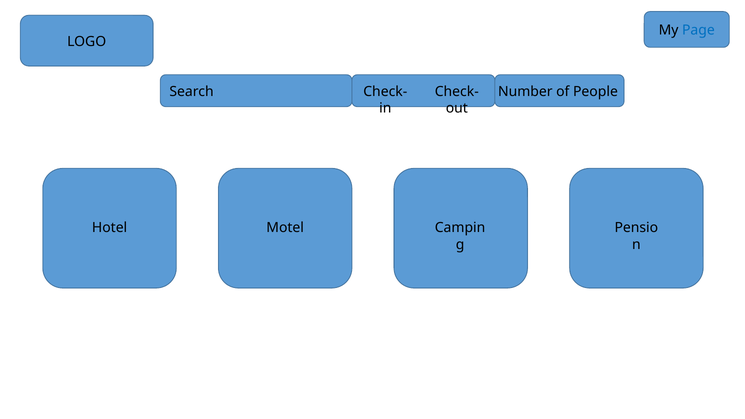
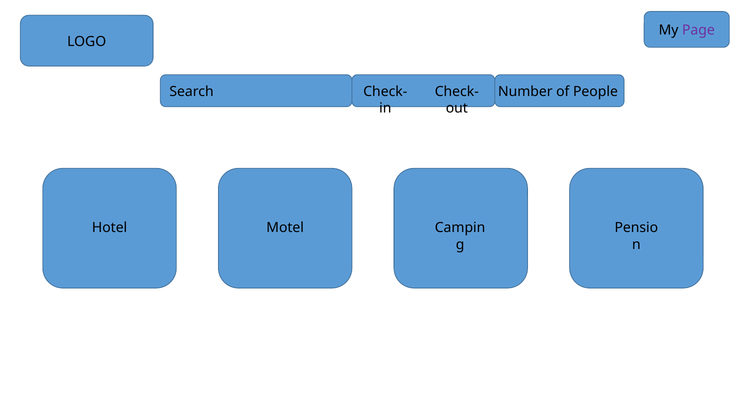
Page colour: blue -> purple (698, 30)
